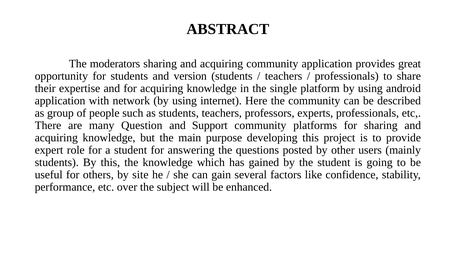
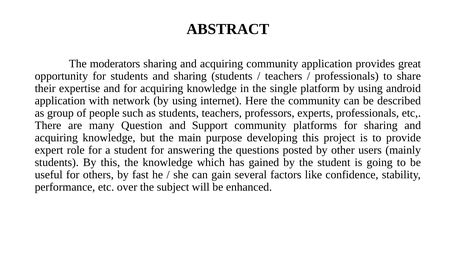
and version: version -> sharing (190, 76)
site: site -> fast (140, 174)
